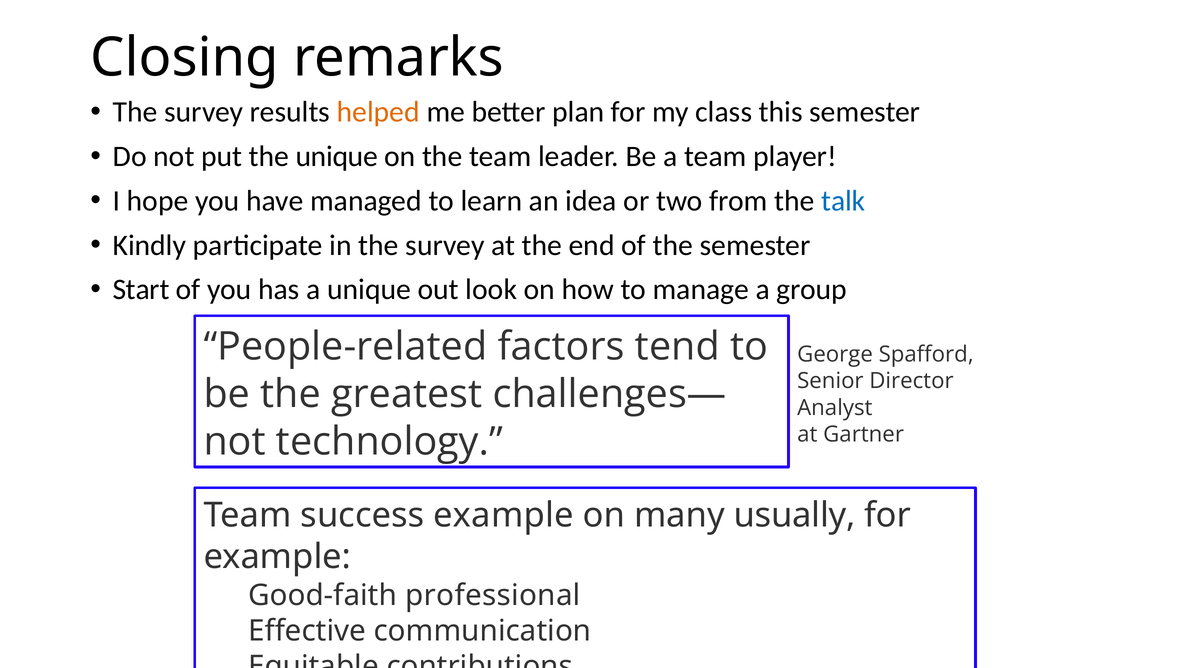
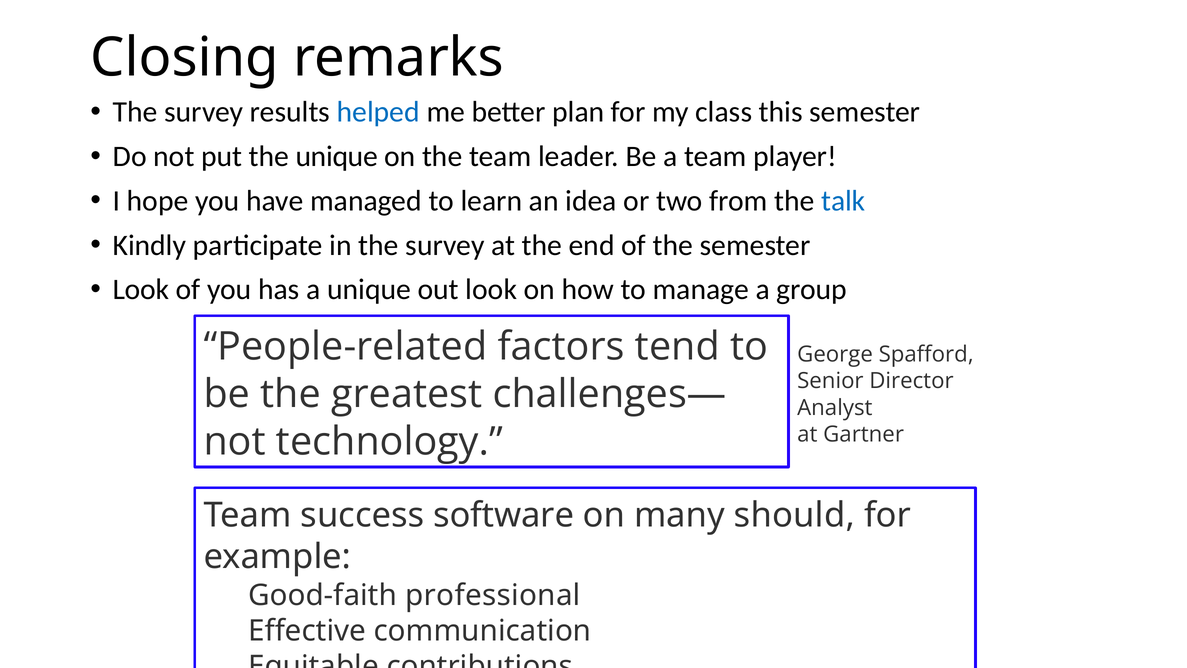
helped colour: orange -> blue (378, 112)
Start: Start -> Look (141, 290)
success example: example -> software (504, 515)
usually: usually -> should (794, 515)
